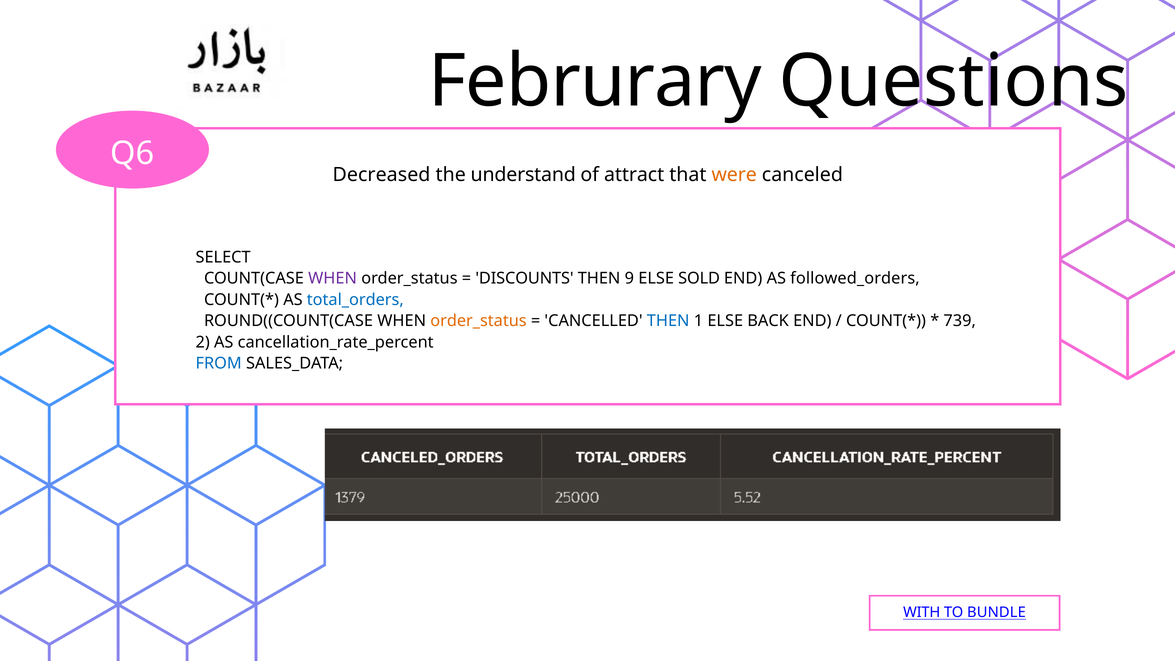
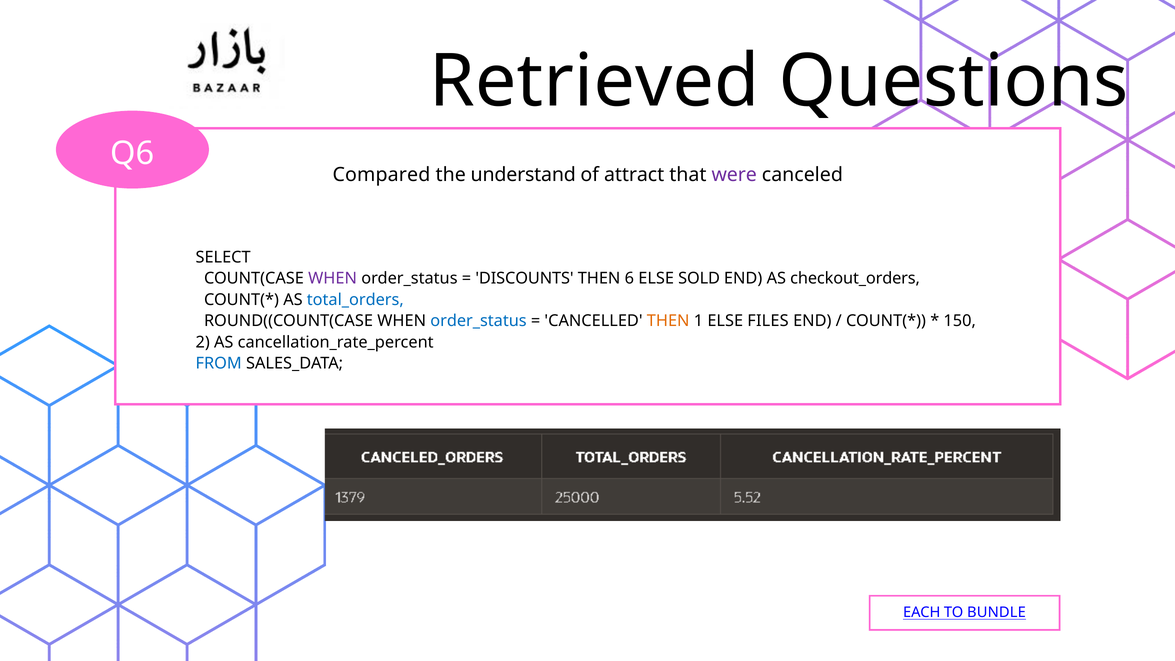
Februrary: Februrary -> Retrieved (594, 82)
Decreased: Decreased -> Compared (381, 175)
were colour: orange -> purple (734, 175)
9: 9 -> 6 (629, 279)
followed_orders: followed_orders -> checkout_orders (855, 279)
order_status colour: orange -> blue (478, 321)
THEN colour: blue -> orange (668, 321)
BACK: BACK -> FILES (768, 321)
739: 739 -> 150 (960, 321)
WITH: WITH -> EACH (922, 613)
